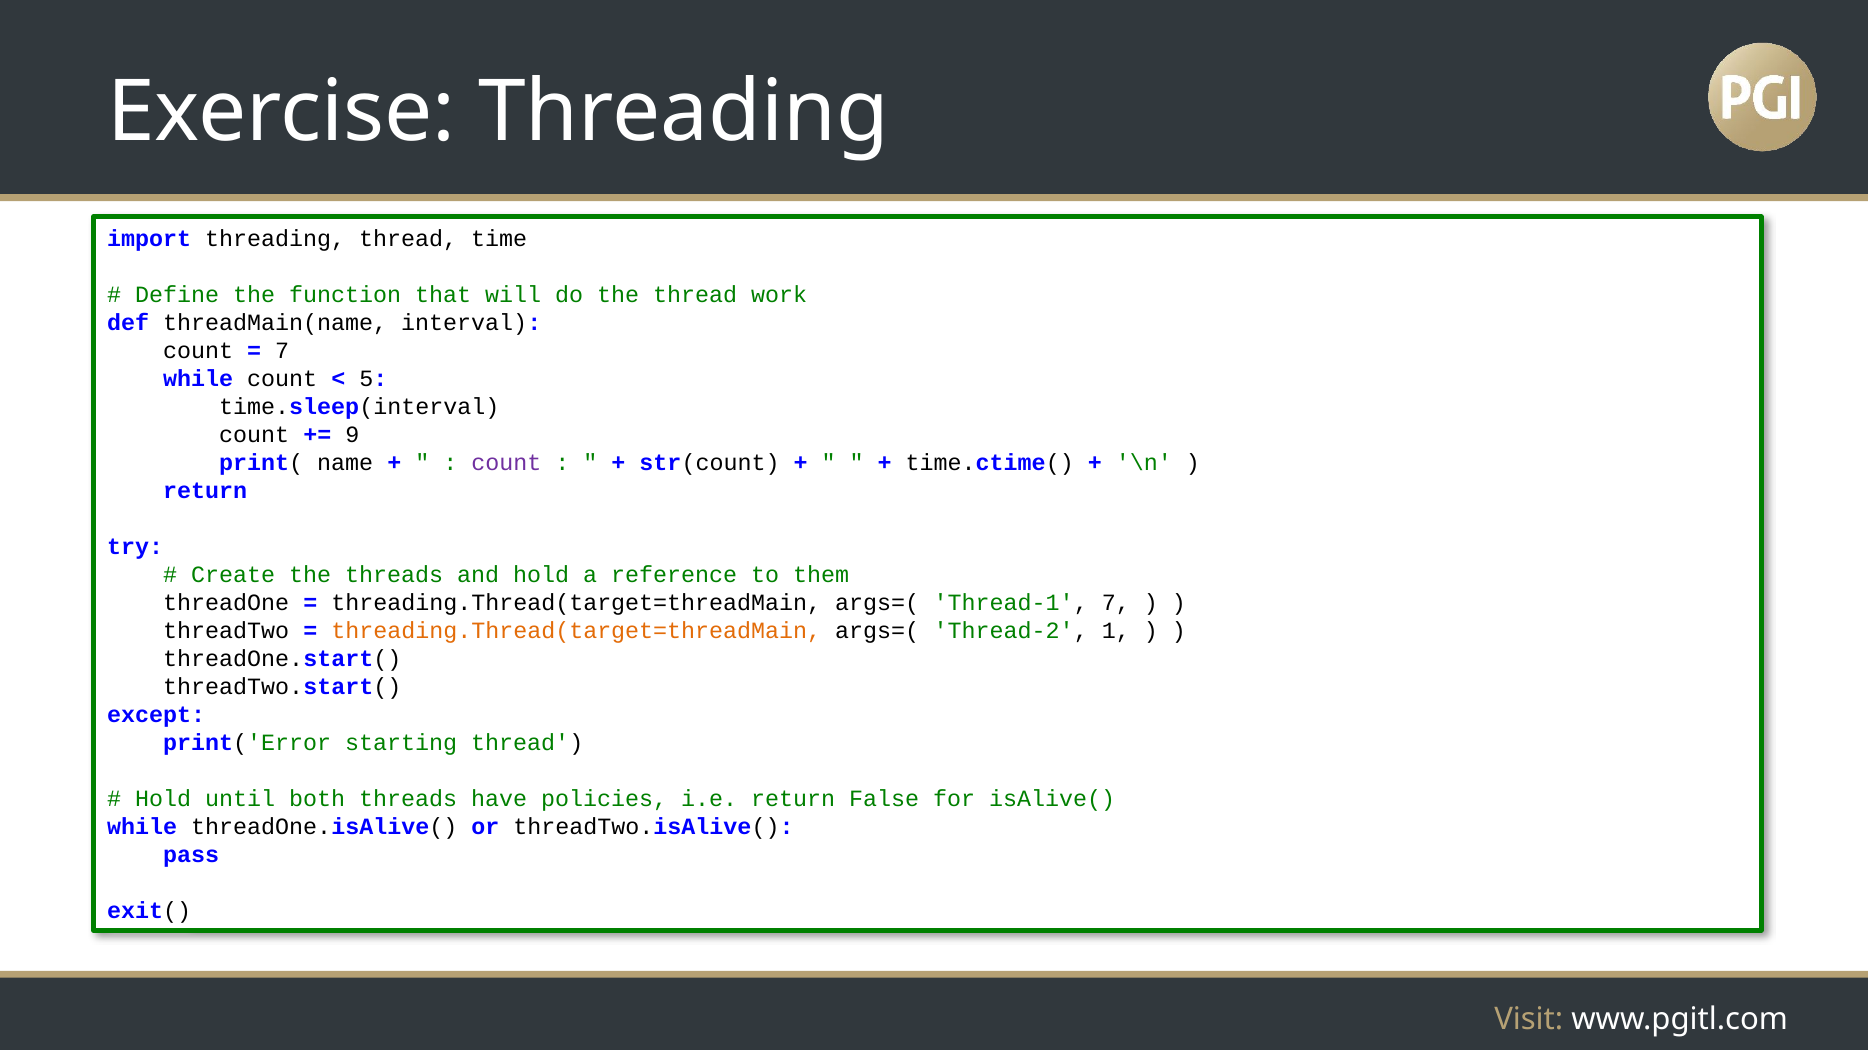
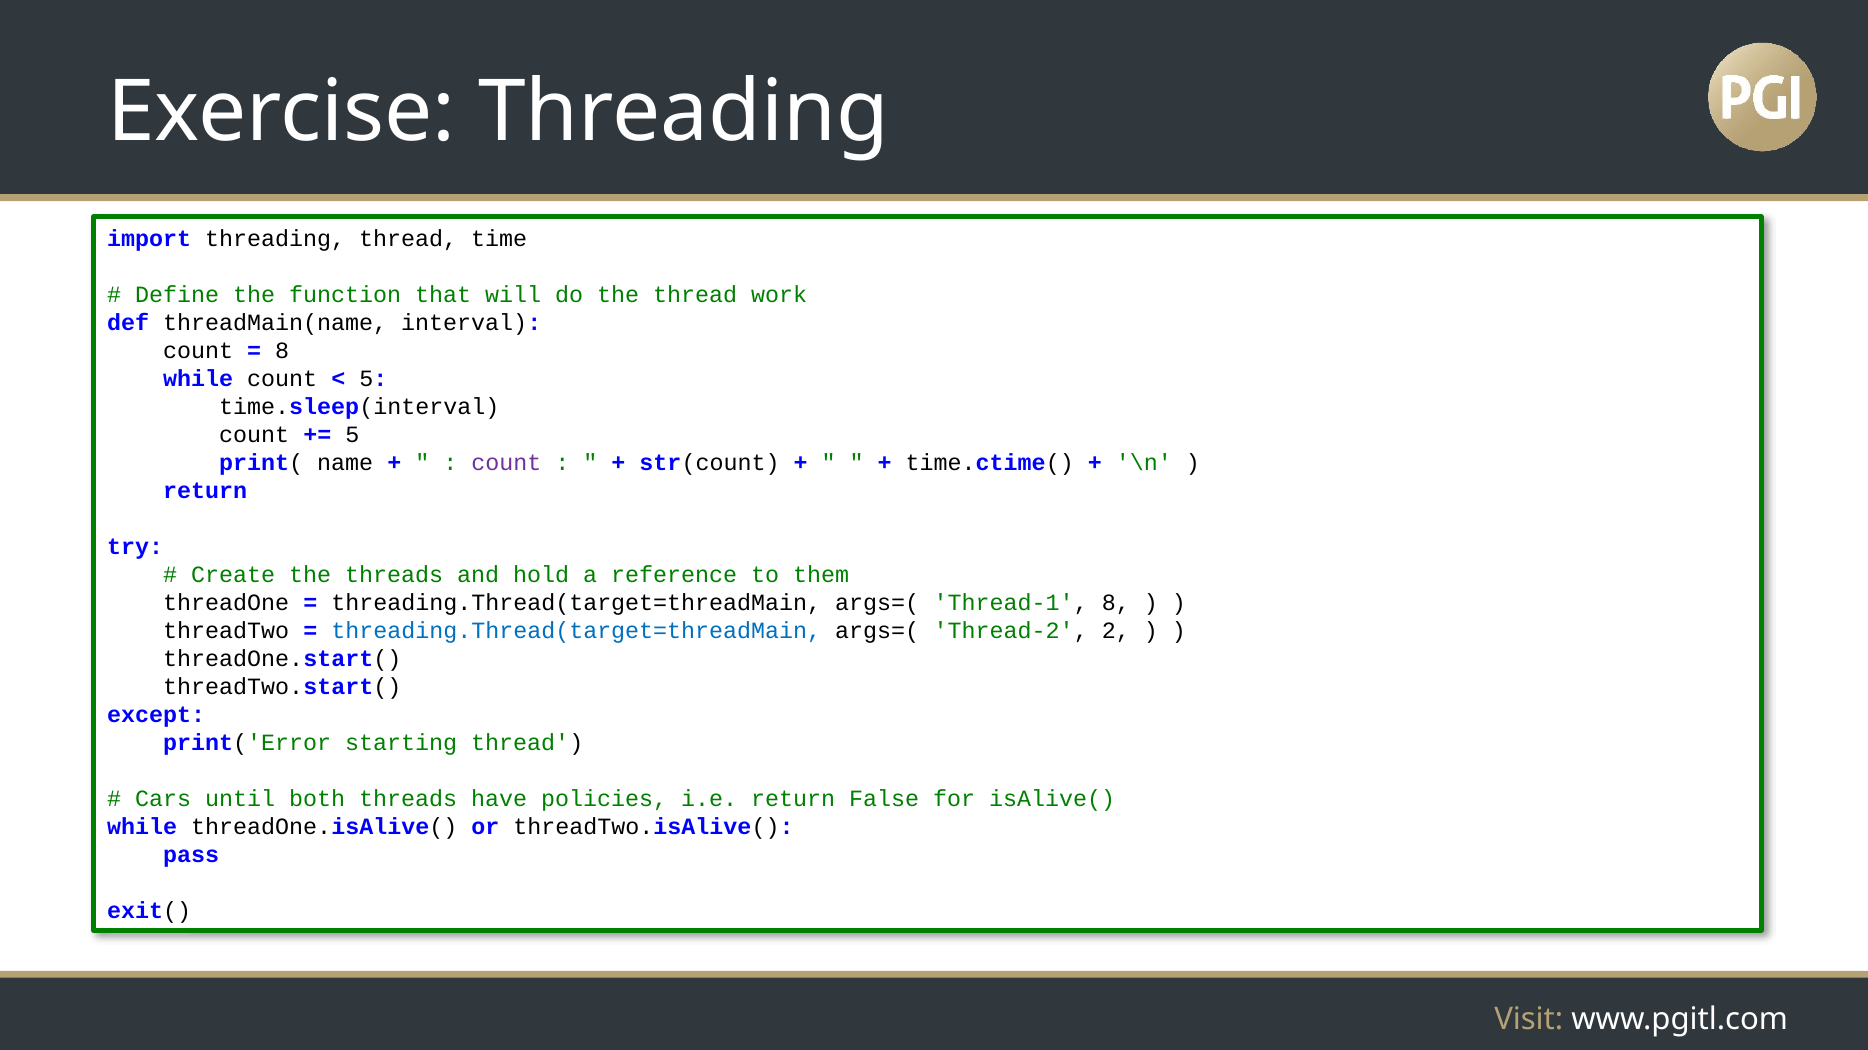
7: 7 -> 8 (282, 351)
9: 9 -> 5 (352, 435)
Thread-1 7: 7 -> 8 (1116, 604)
threading.Thread(target=threadMain colour: orange -> blue (576, 632)
1: 1 -> 2 (1116, 632)
Hold: Hold -> Cars (163, 800)
